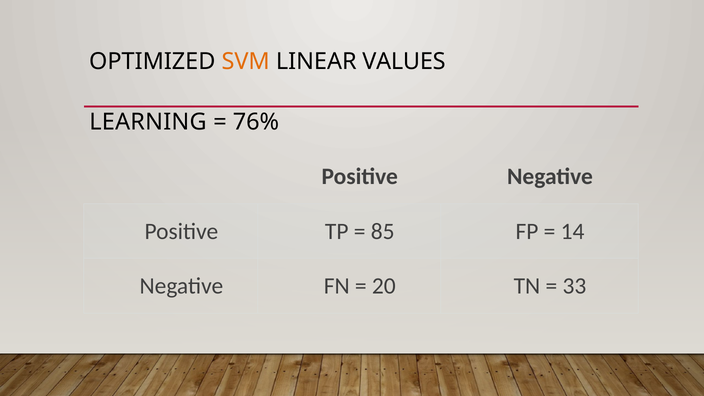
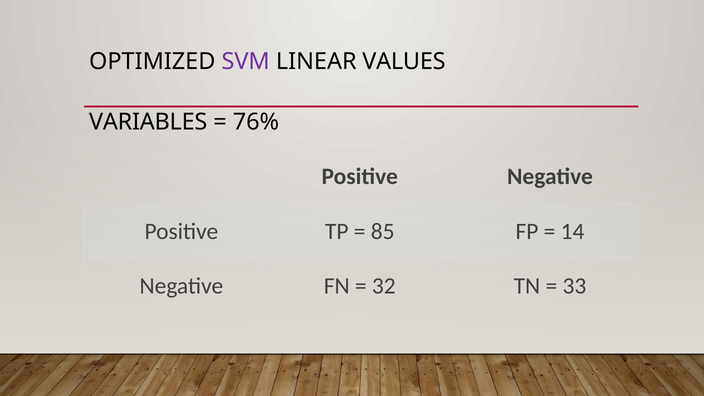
SVM colour: orange -> purple (246, 62)
LEARNING: LEARNING -> VARIABLES (148, 122)
20: 20 -> 32 (384, 286)
